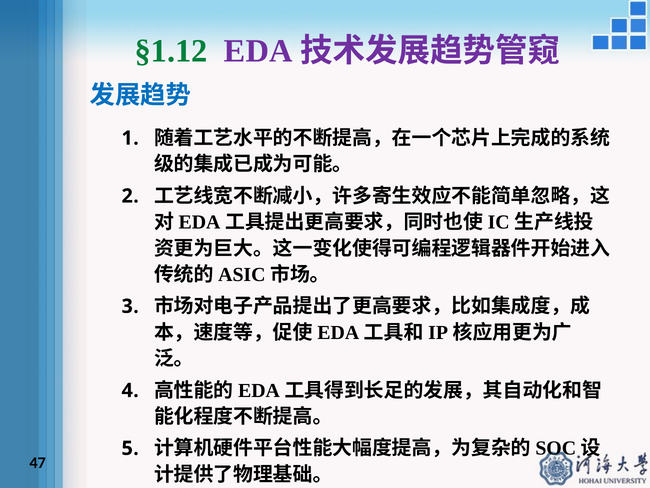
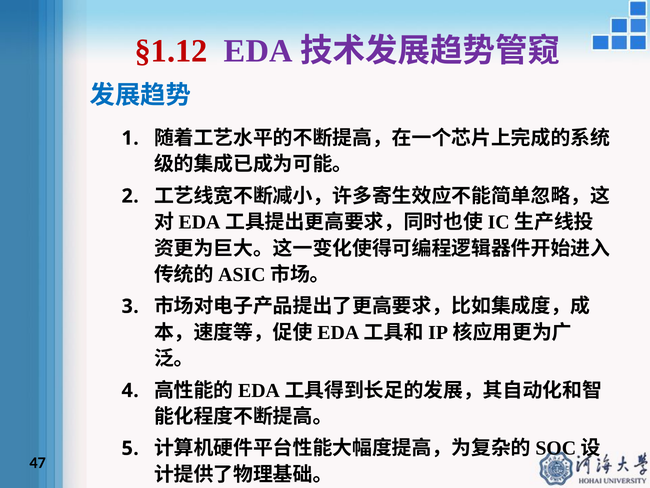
§1.12 colour: green -> red (171, 51)
